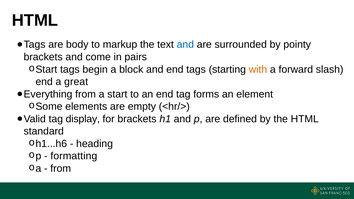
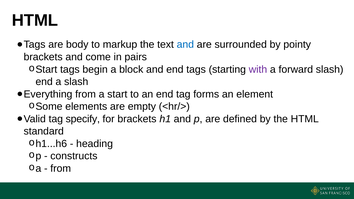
with colour: orange -> purple (258, 69)
a great: great -> slash (76, 82)
display: display -> specify (83, 119)
formatting: formatting -> constructs (74, 156)
